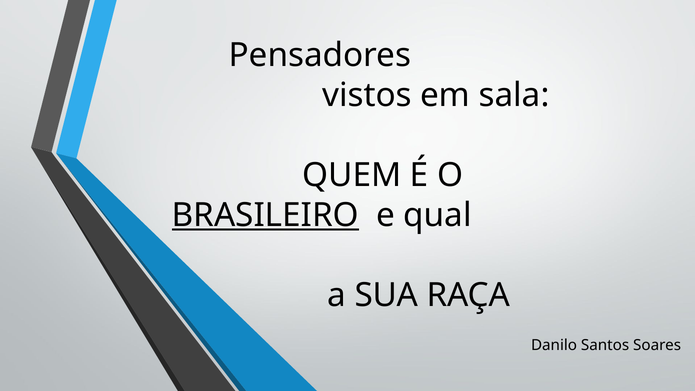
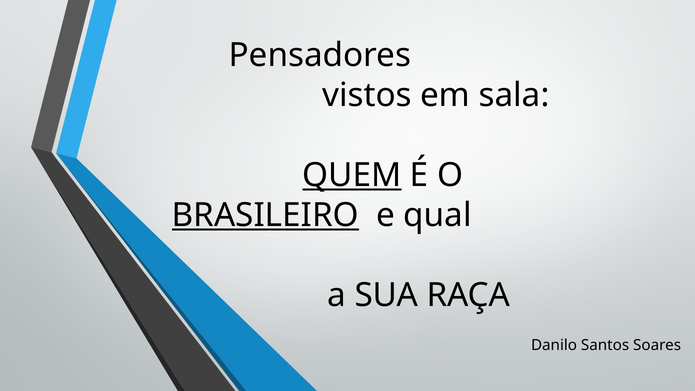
QUEM underline: none -> present (352, 175)
